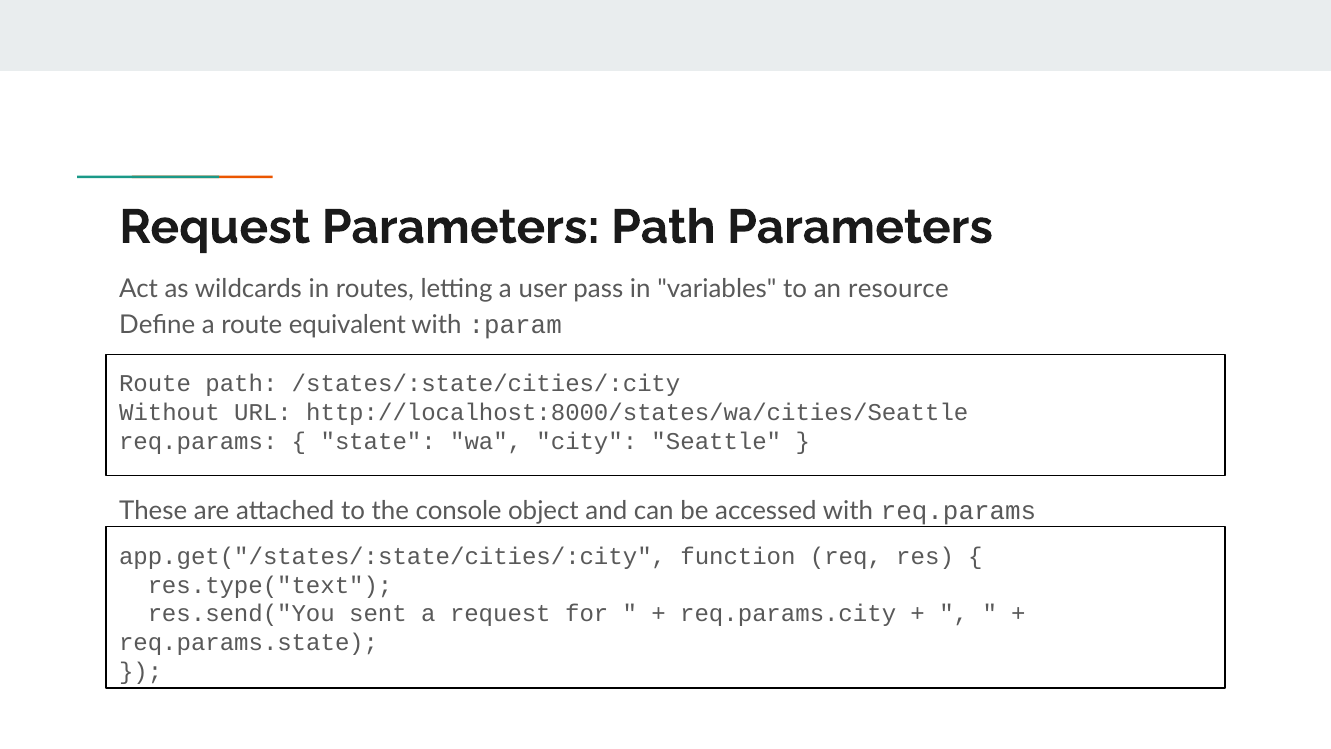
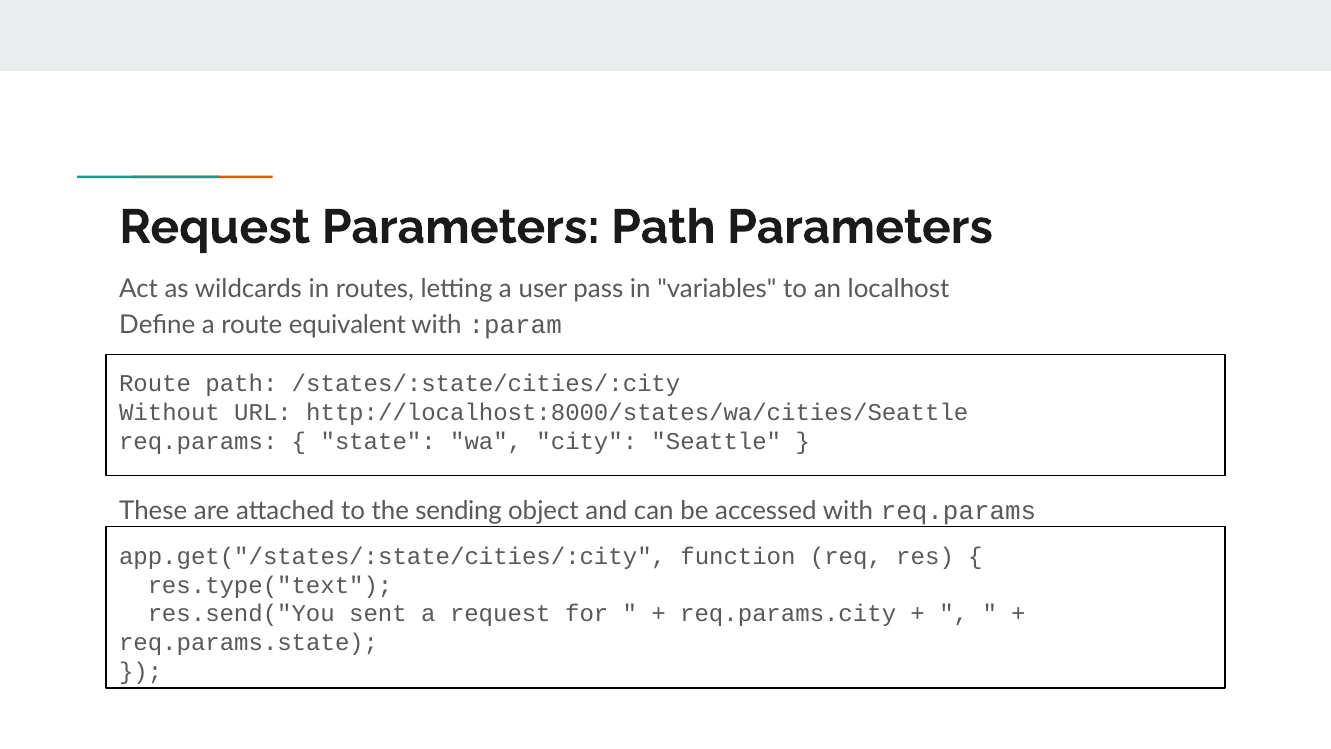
resource: resource -> localhost (899, 289)
console: console -> sending (459, 511)
